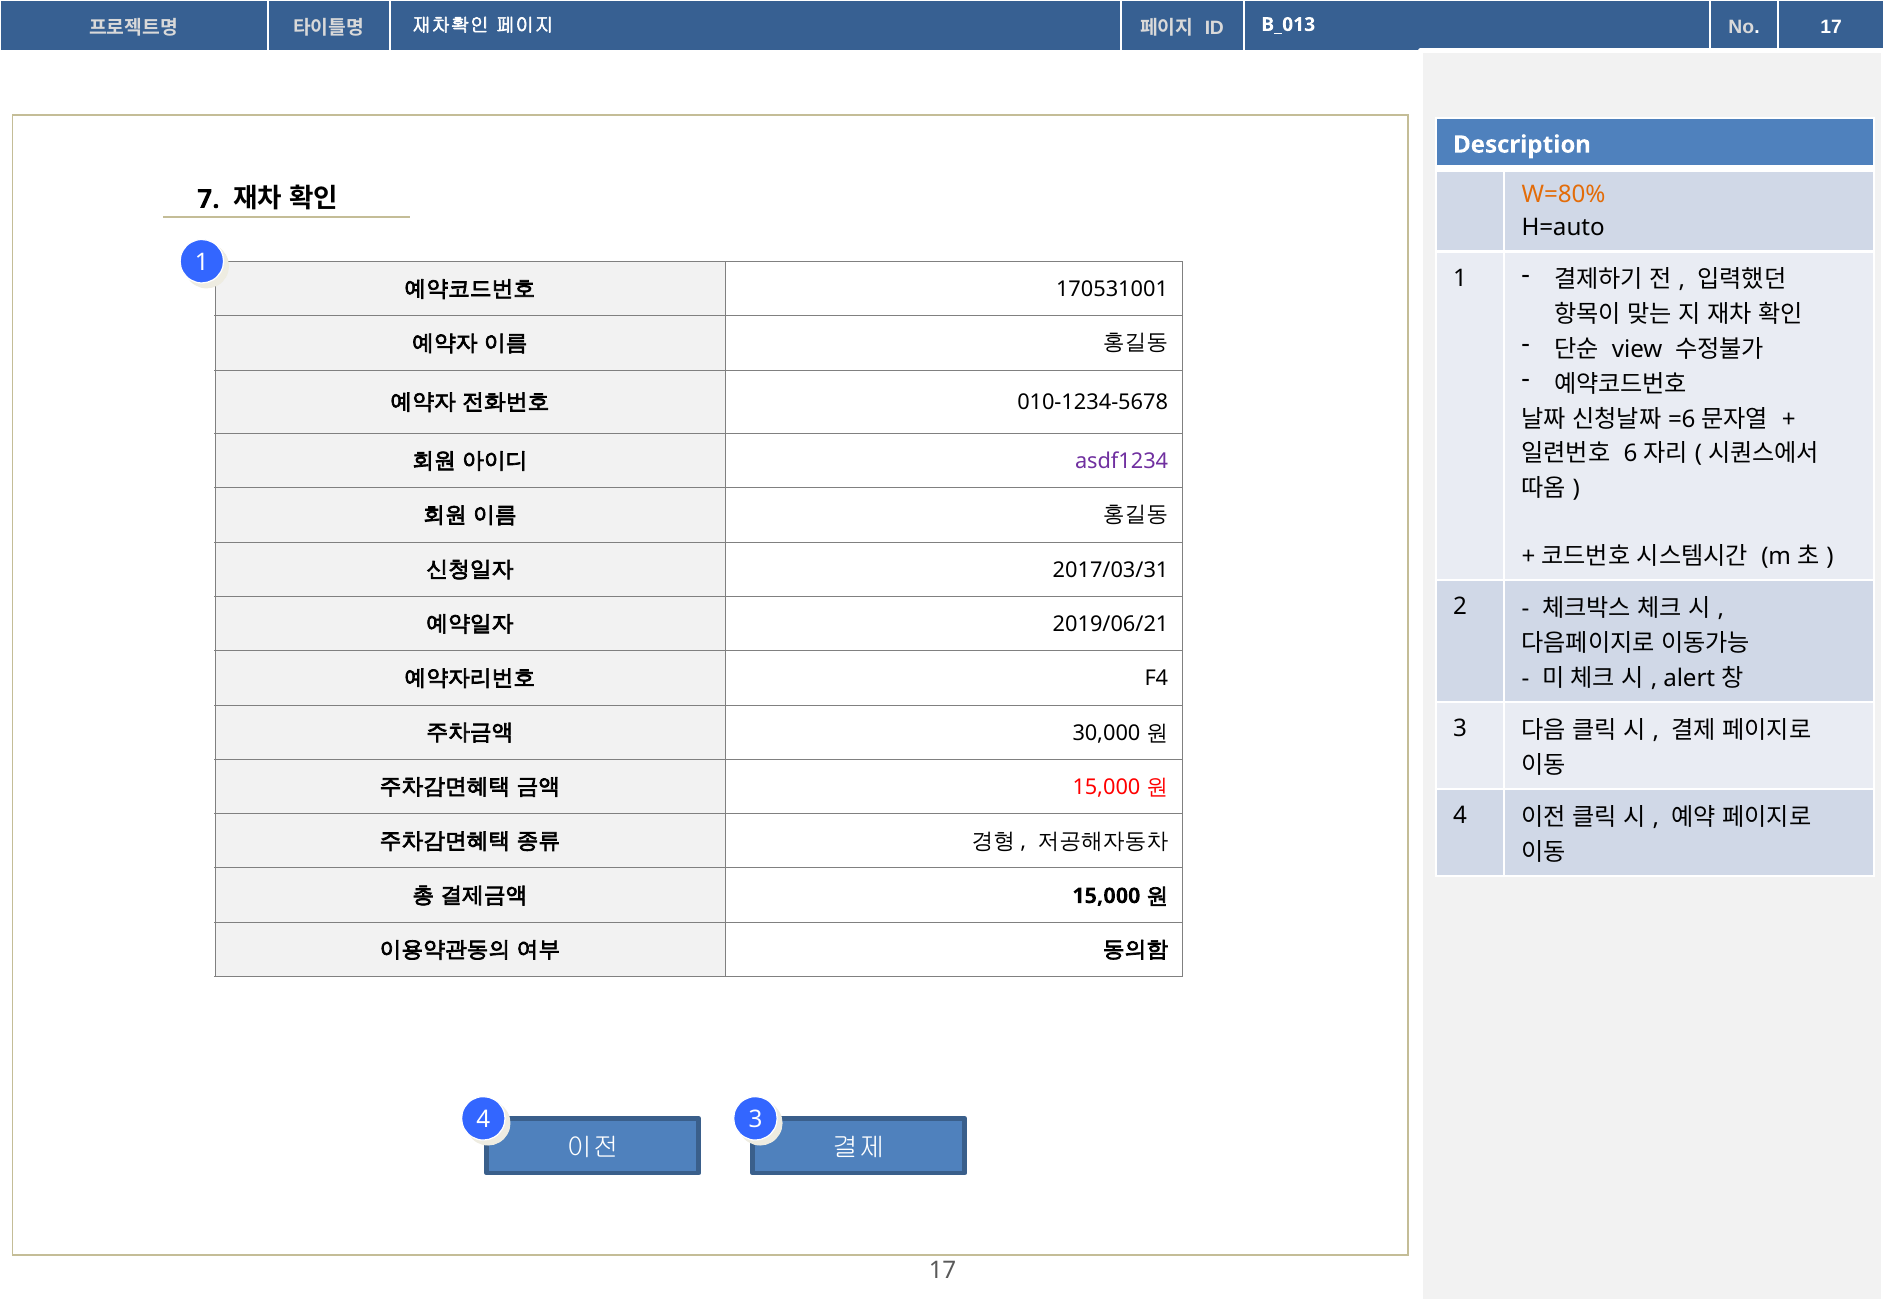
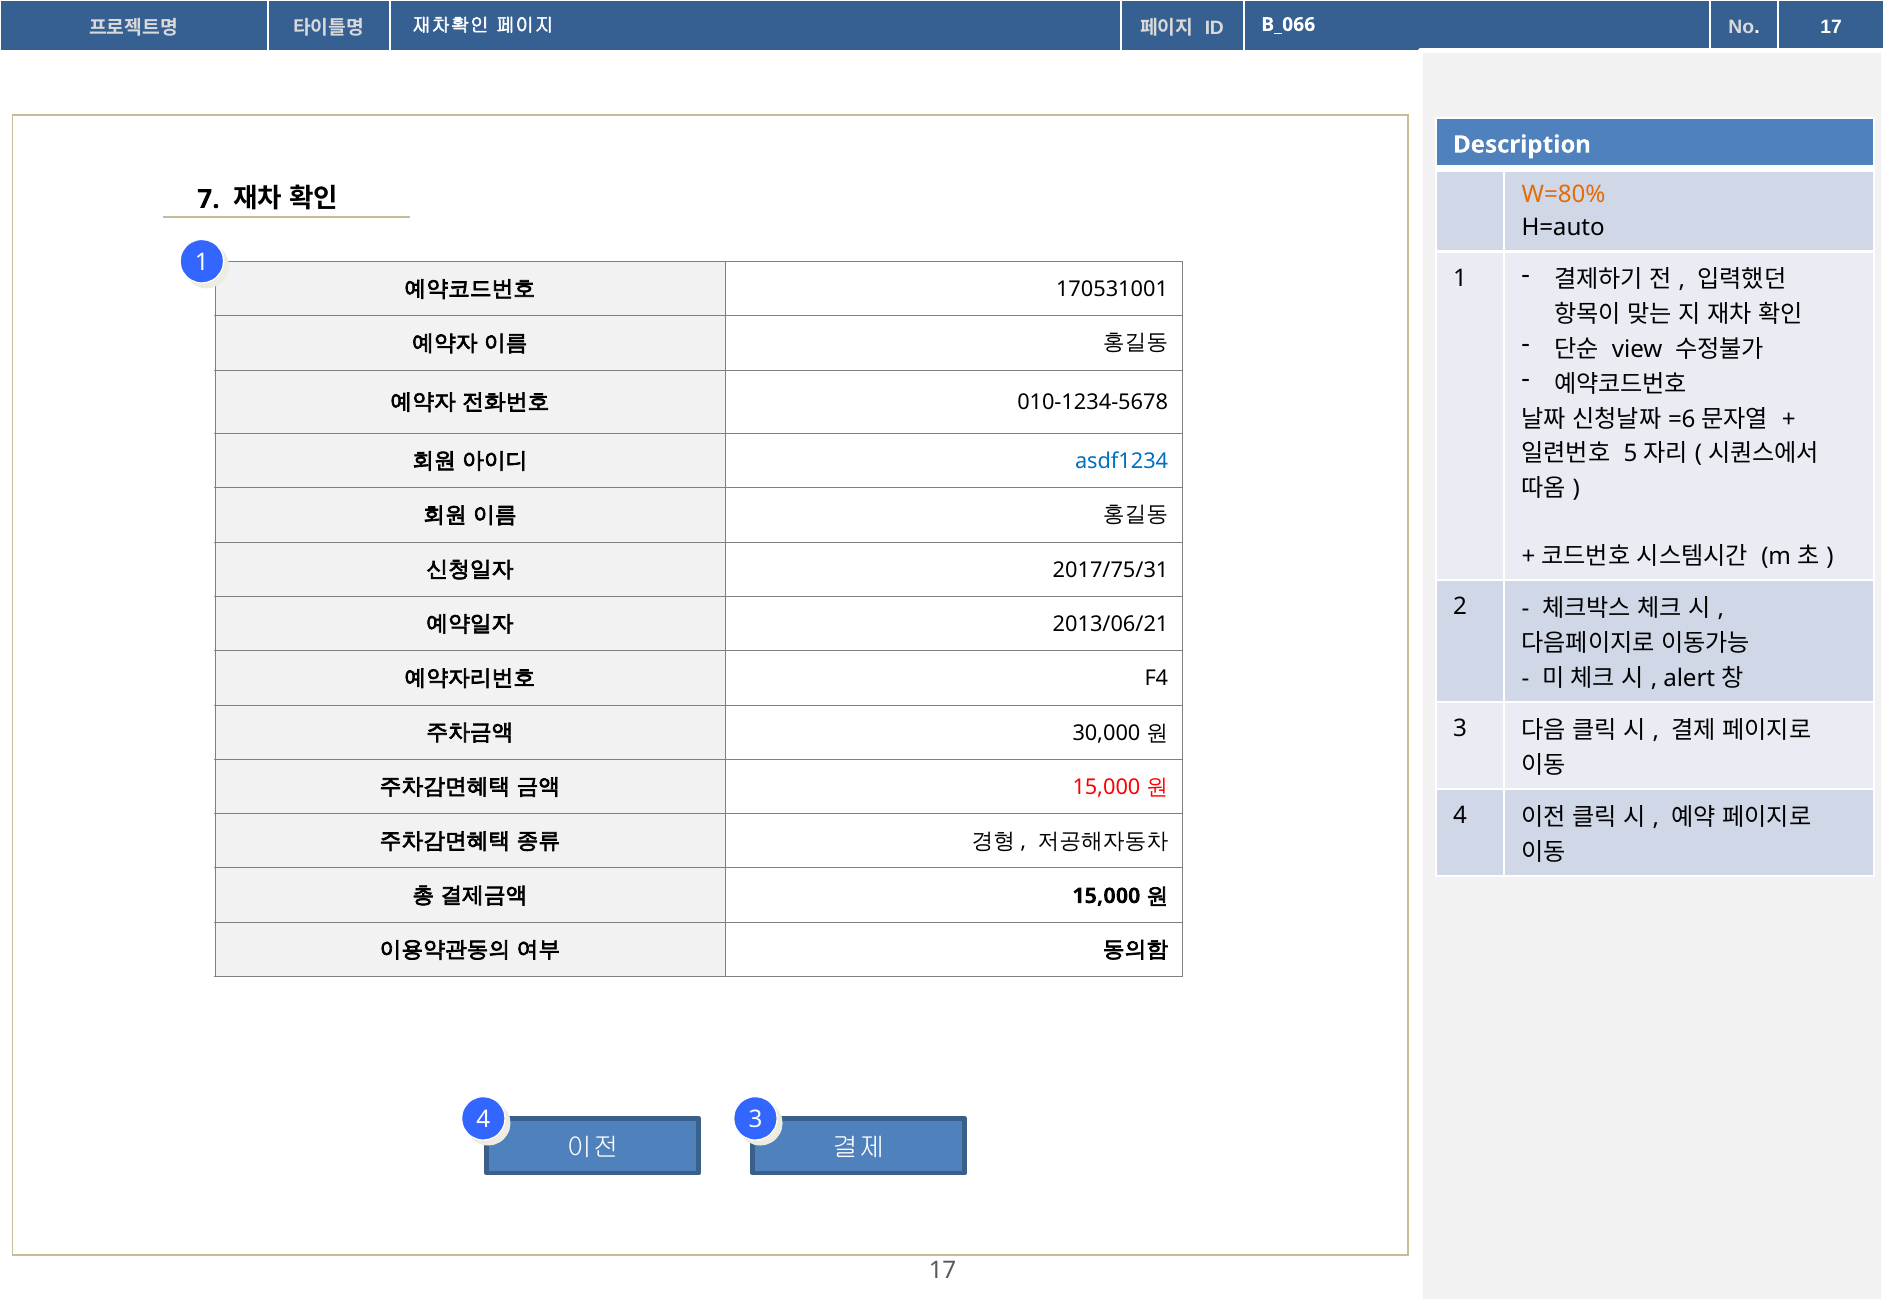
B_013: B_013 -> B_066 (1288, 25)
6: 6 -> 5 (1631, 454)
asdf1234 colour: purple -> blue (1122, 461)
2017/03/31: 2017/03/31 -> 2017/75/31 (1111, 570)
2019/06/21: 2019/06/21 -> 2013/06/21 (1111, 624)
